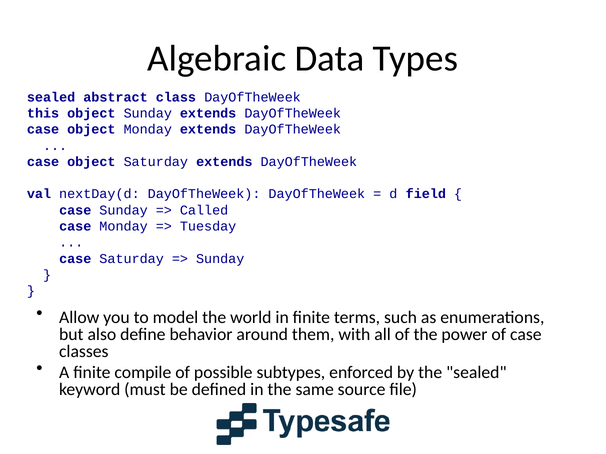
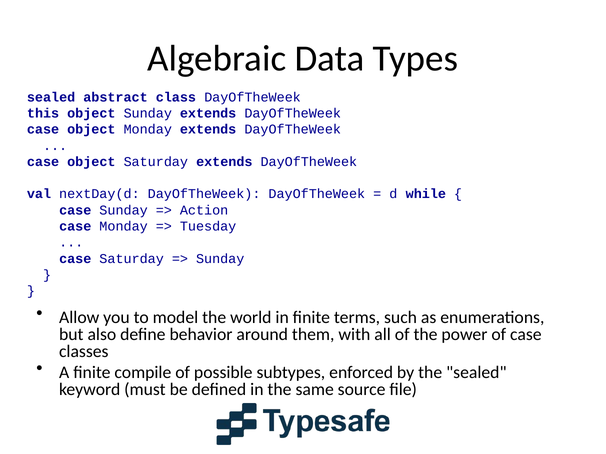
field: field -> while (426, 194)
Called: Called -> Action (204, 210)
